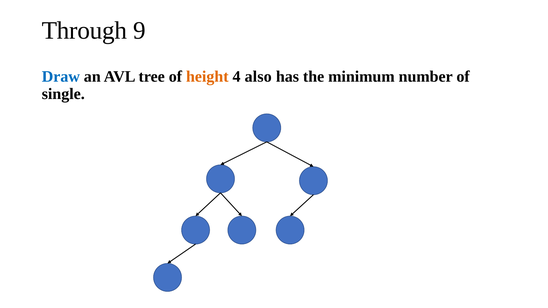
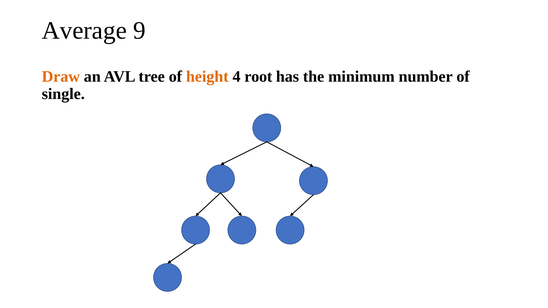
Through: Through -> Average (84, 30)
Draw colour: blue -> orange (61, 77)
also: also -> root (258, 77)
